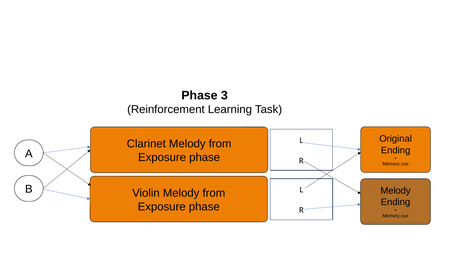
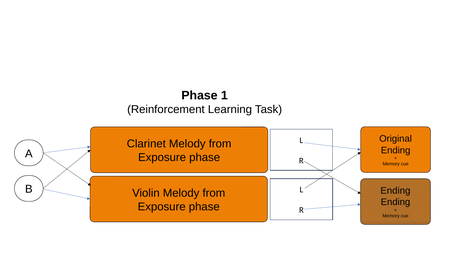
3: 3 -> 1 (224, 95)
Melody: Melody -> Ending (395, 191)
